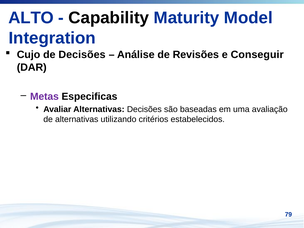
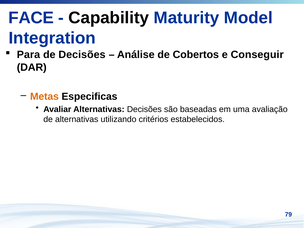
ALTO: ALTO -> FACE (31, 18)
Cujo: Cujo -> Para (28, 55)
Revisões: Revisões -> Cobertos (196, 55)
Metas colour: purple -> orange (44, 97)
